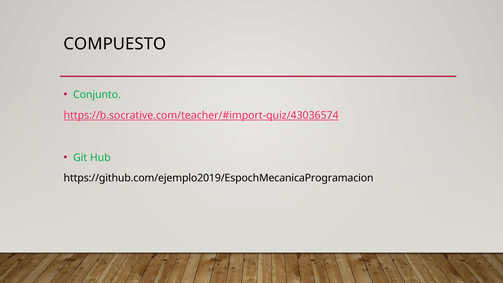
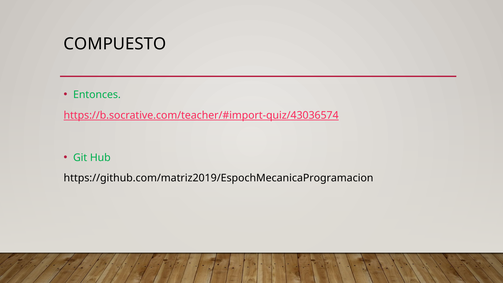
Conjunto: Conjunto -> Entonces (97, 95)
https://github.com/ejemplo2019/EspochMecanicaProgramacion: https://github.com/ejemplo2019/EspochMecanicaProgramacion -> https://github.com/matriz2019/EspochMecanicaProgramacion (219, 178)
